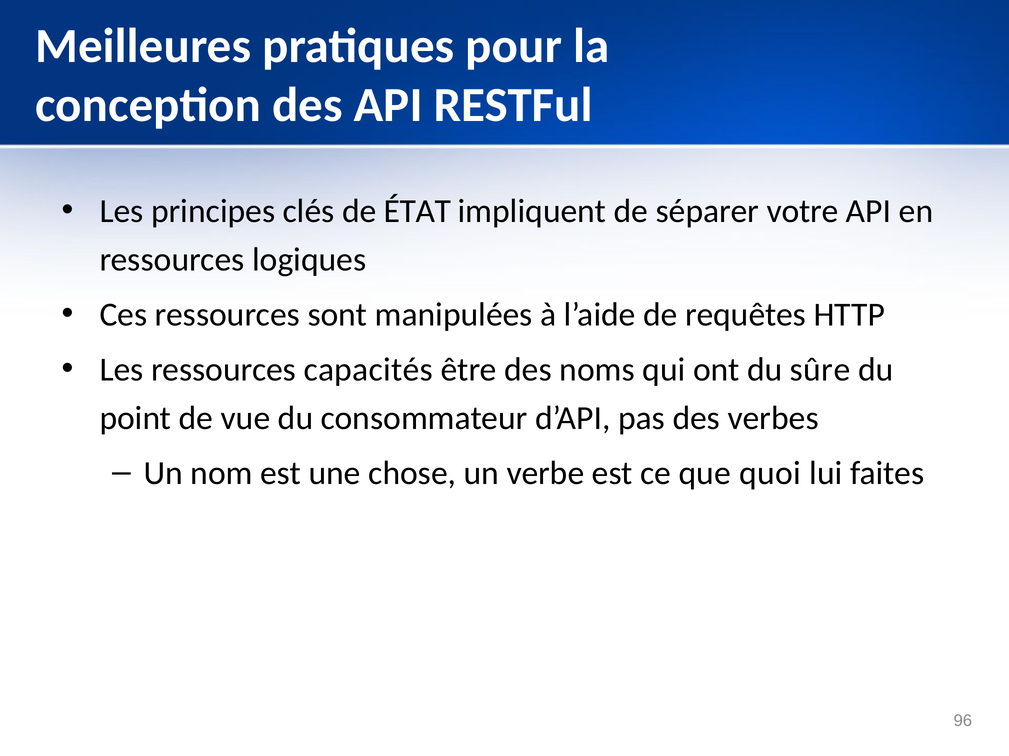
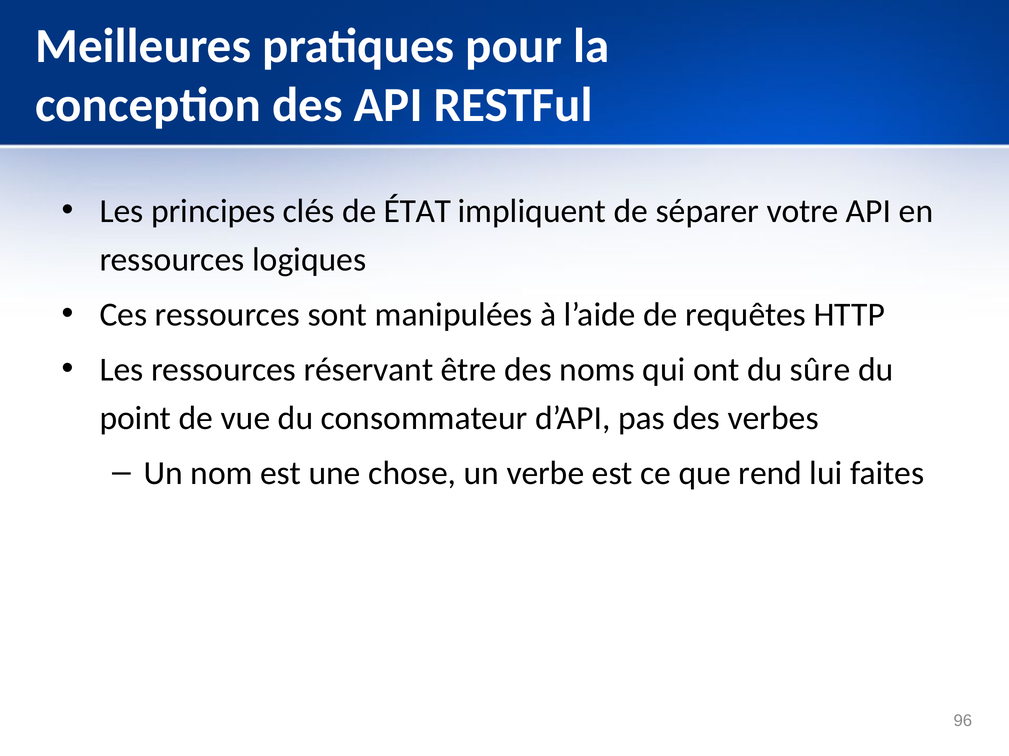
capacités: capacités -> réservant (368, 370)
quoi: quoi -> rend (770, 474)
